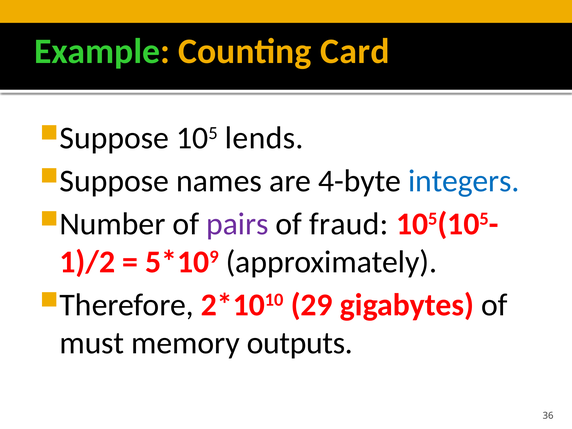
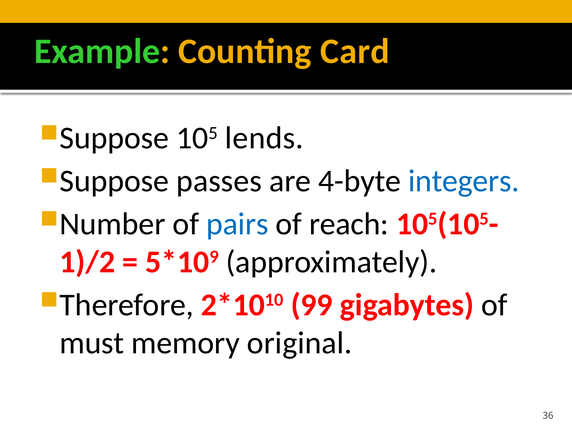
names: names -> passes (219, 181)
pairs colour: purple -> blue (237, 224)
fraud: fraud -> reach (349, 224)
29: 29 -> 99 (312, 305)
outputs: outputs -> original (300, 343)
